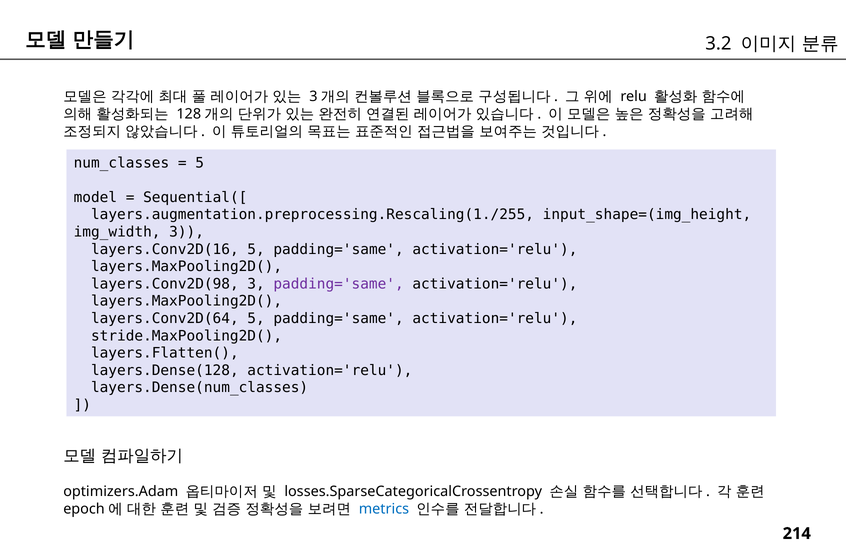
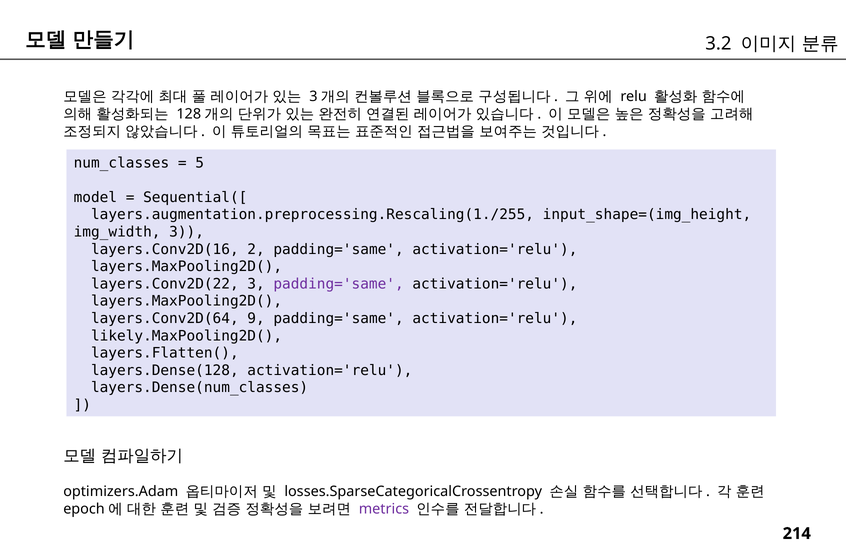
layers.Conv2D(16 5: 5 -> 2 (256, 249)
layers.Conv2D(98: layers.Conv2D(98 -> layers.Conv2D(22 (165, 284)
layers.Conv2D(64 5: 5 -> 9 (256, 318)
stride.MaxPooling2D(: stride.MaxPooling2D( -> likely.MaxPooling2D( (187, 336)
metrics colour: blue -> purple (384, 508)
